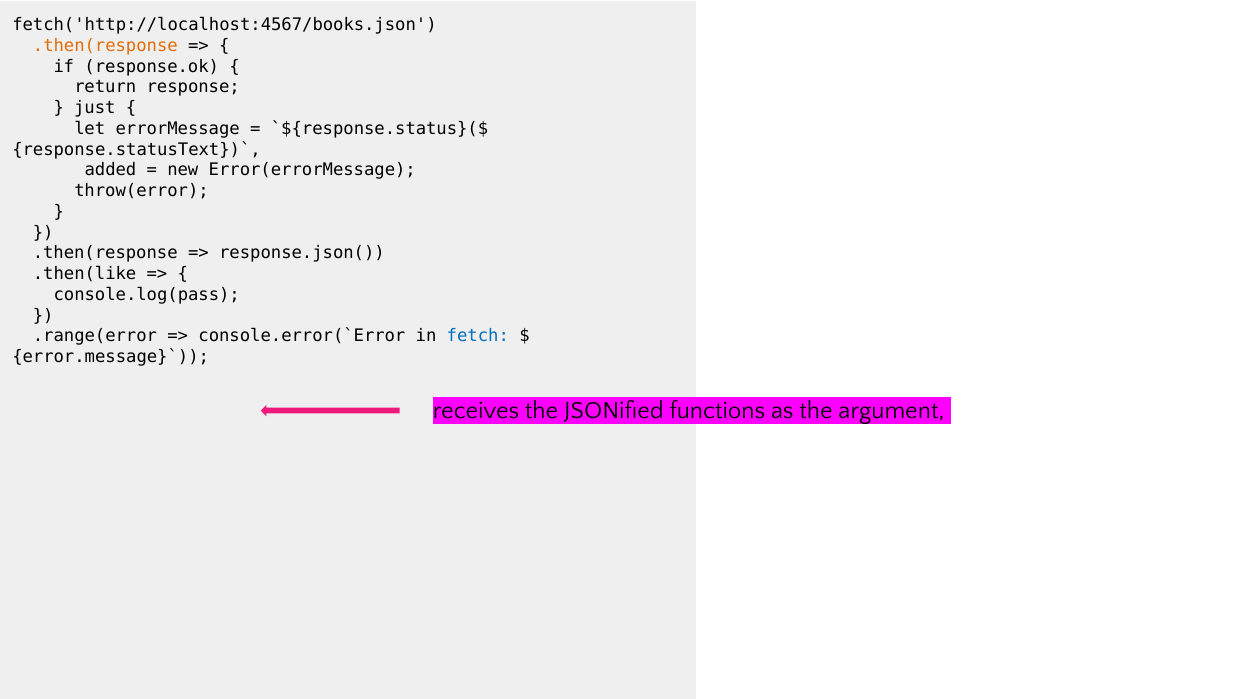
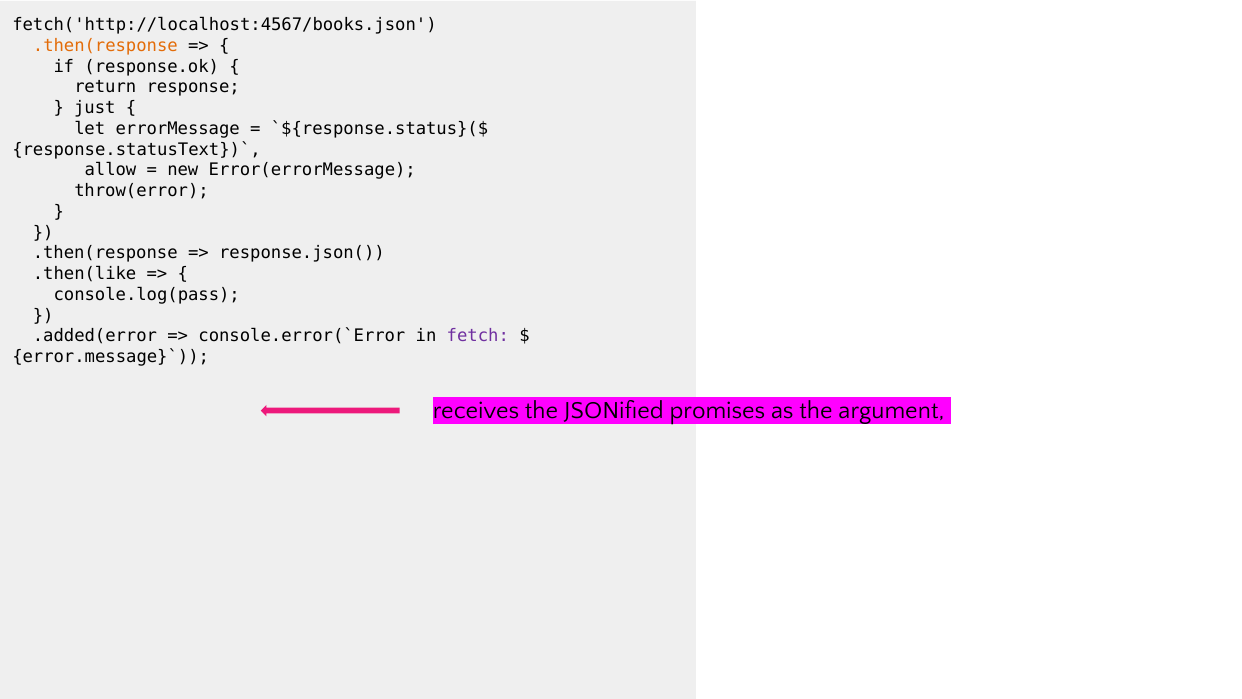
added: added -> allow (110, 170)
.range(error: .range(error -> .added(error (95, 336)
fetch colour: blue -> purple (478, 336)
functions: functions -> promises (717, 410)
